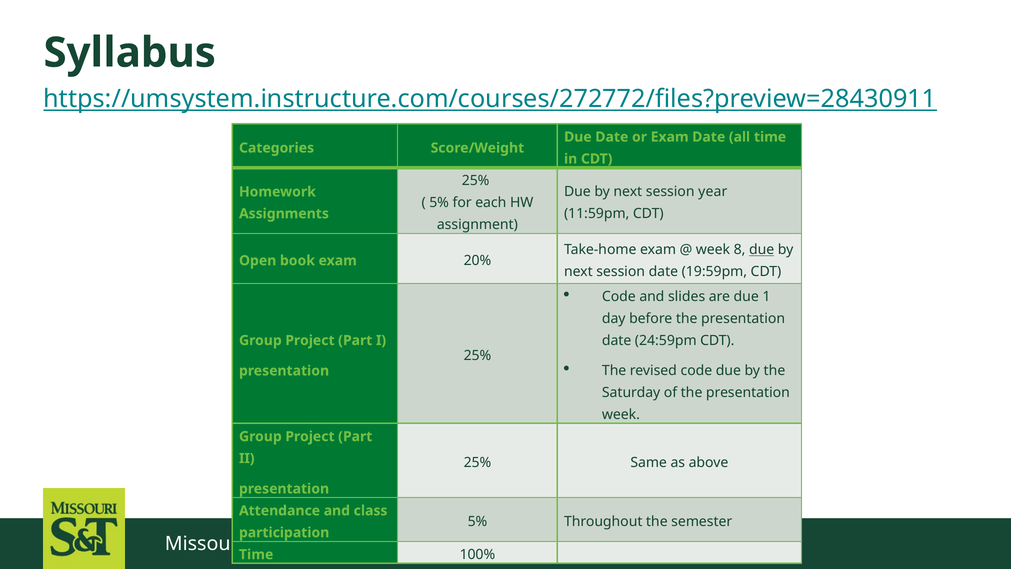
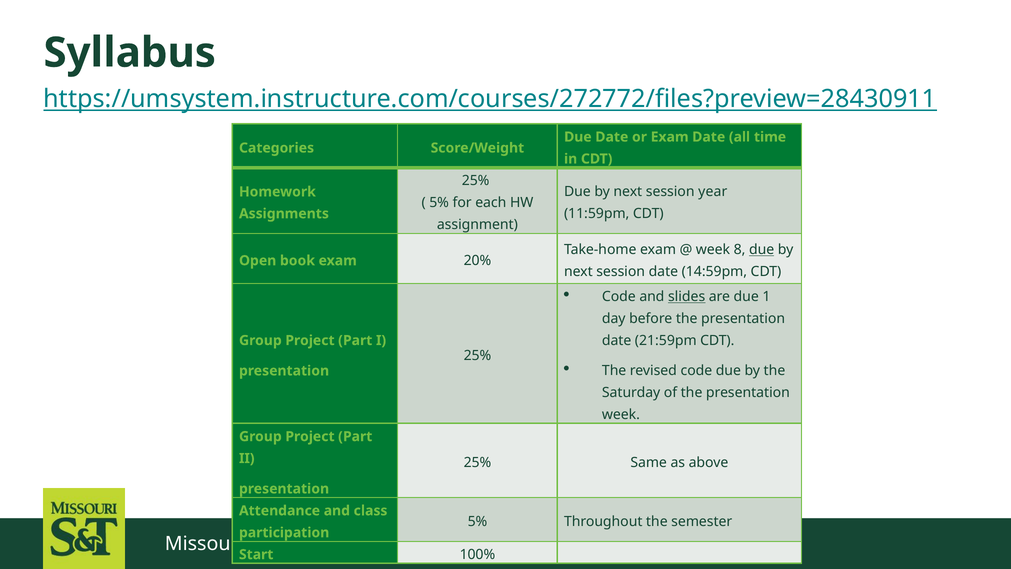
19:59pm: 19:59pm -> 14:59pm (714, 271)
slides underline: none -> present (687, 296)
24:59pm: 24:59pm -> 21:59pm (666, 340)
Time: Time -> Start (256, 554)
